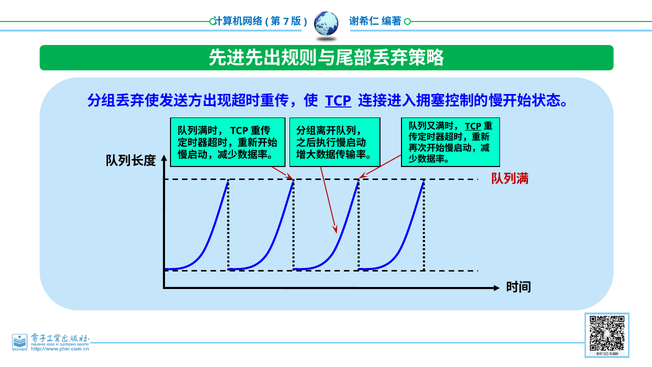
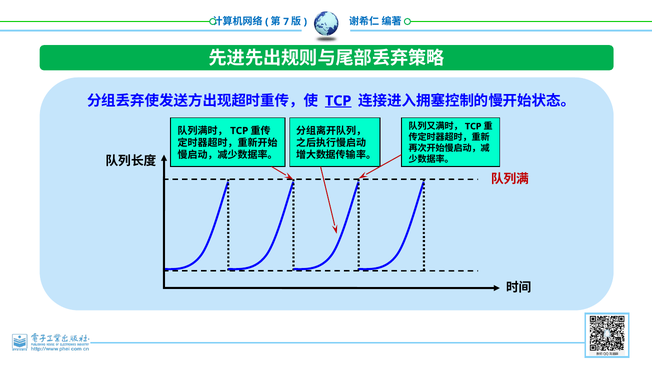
TCP underline: present -> none (473, 126)
